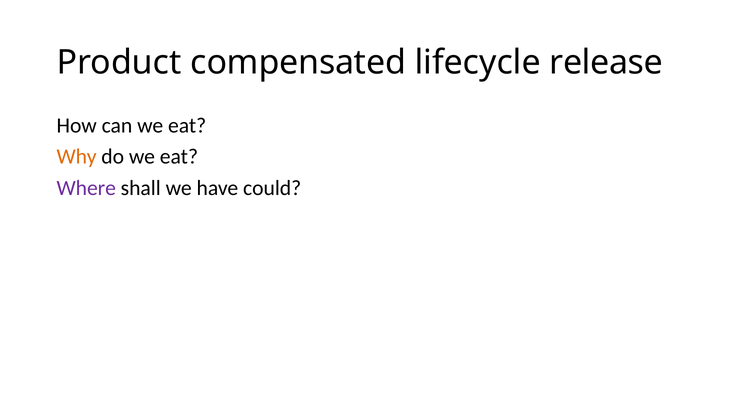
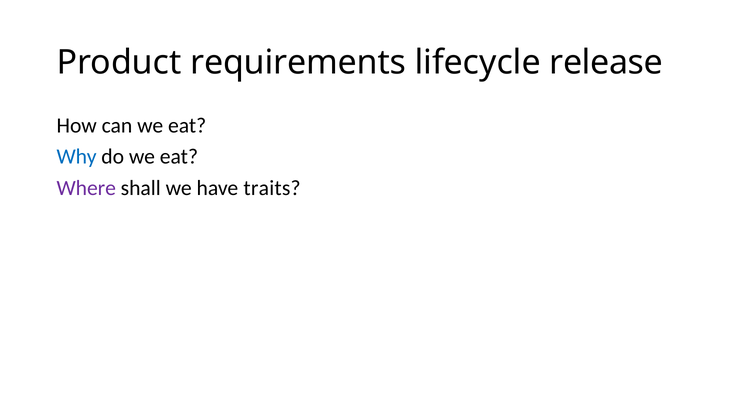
compensated: compensated -> requirements (298, 62)
Why colour: orange -> blue (77, 157)
could: could -> traits (272, 188)
